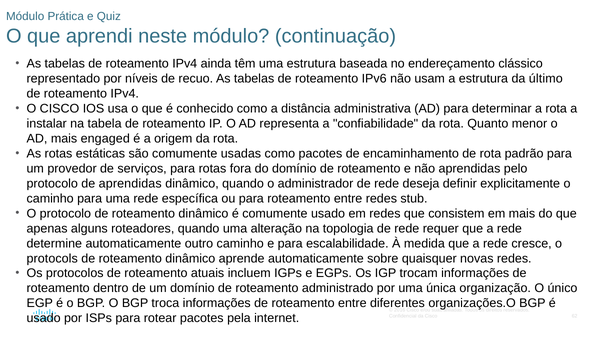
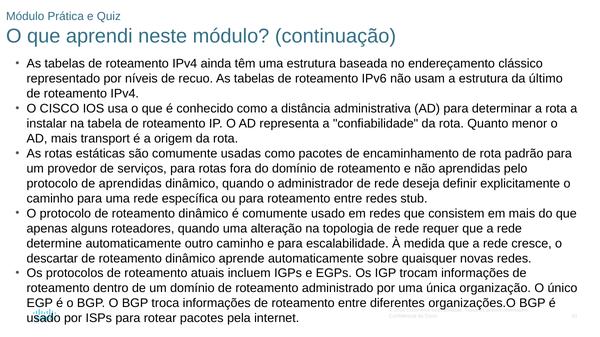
engaged: engaged -> transport (105, 139)
protocols: protocols -> descartar (52, 259)
